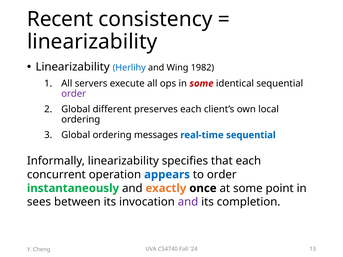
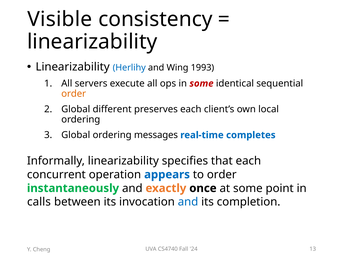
Recent: Recent -> Visible (60, 19)
1982: 1982 -> 1993 (202, 68)
order colour: purple -> orange (74, 94)
real-time sequential: sequential -> completes (251, 135)
sees: sees -> calls (39, 202)
and colour: purple -> blue (188, 202)
